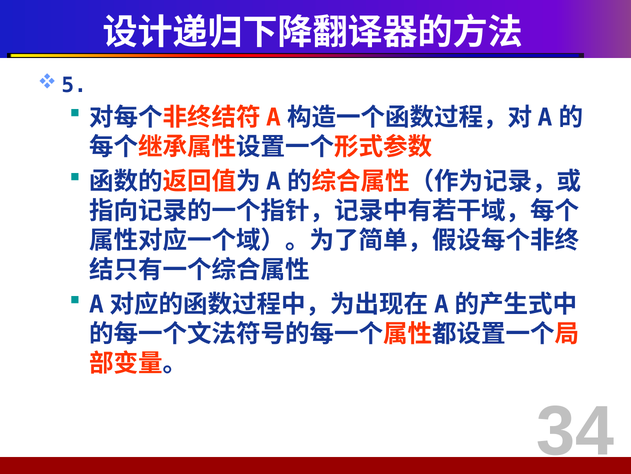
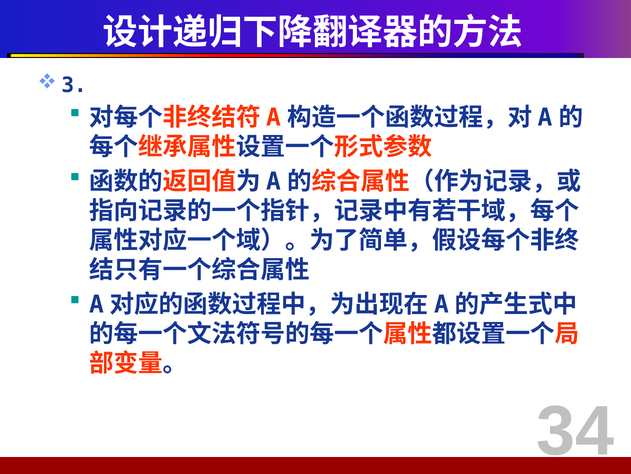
5: 5 -> 3 (74, 85)
